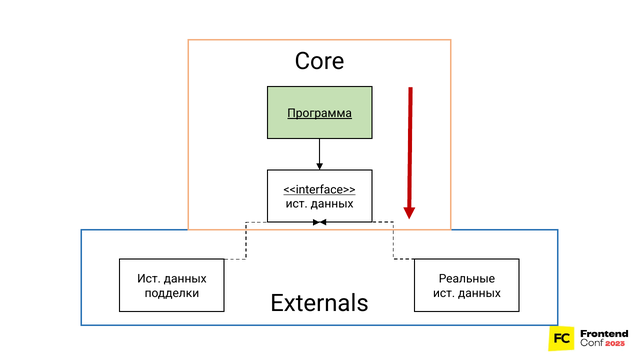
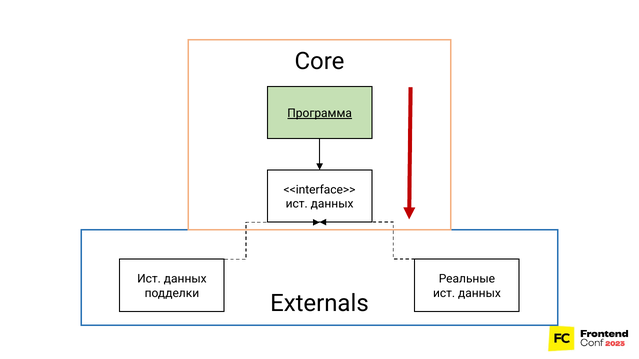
<<interface>> underline: present -> none (320, 190)
